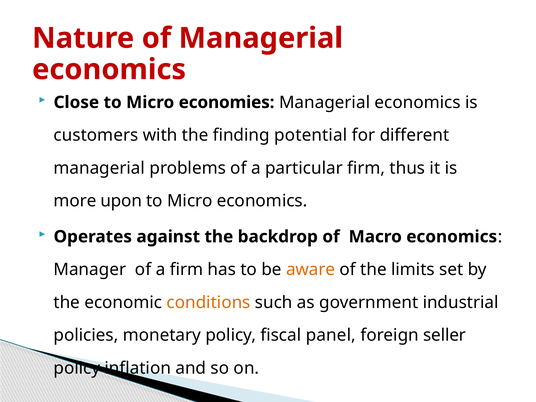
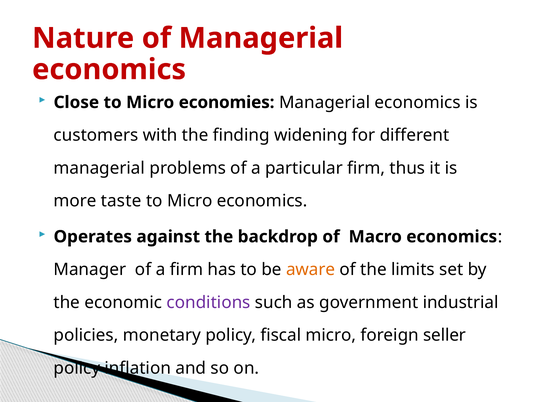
potential: potential -> widening (311, 135)
upon: upon -> taste (121, 201)
conditions colour: orange -> purple (209, 302)
fiscal panel: panel -> micro (331, 335)
